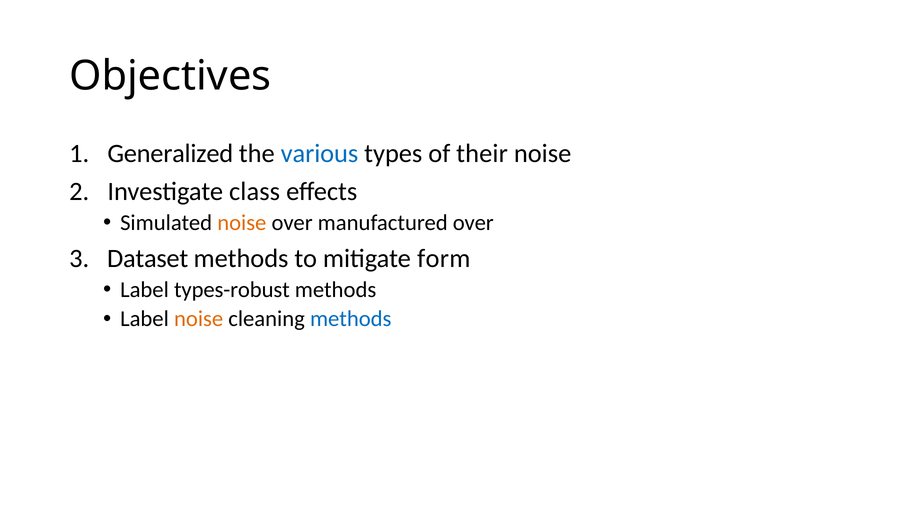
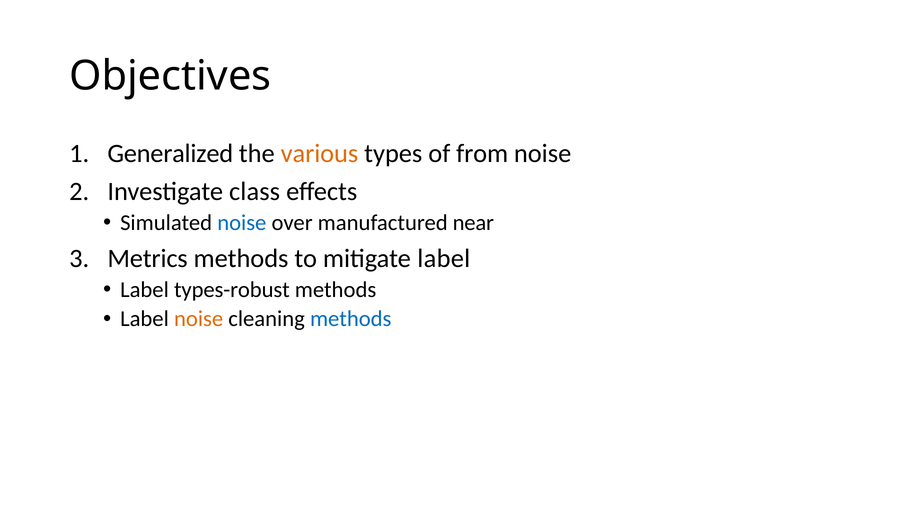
various colour: blue -> orange (319, 153)
their: their -> from (482, 153)
noise colour: orange -> blue (242, 223)
manufactured over: over -> near (473, 223)
Dataset: Dataset -> Metrics (148, 259)
mitigate form: form -> label (444, 259)
